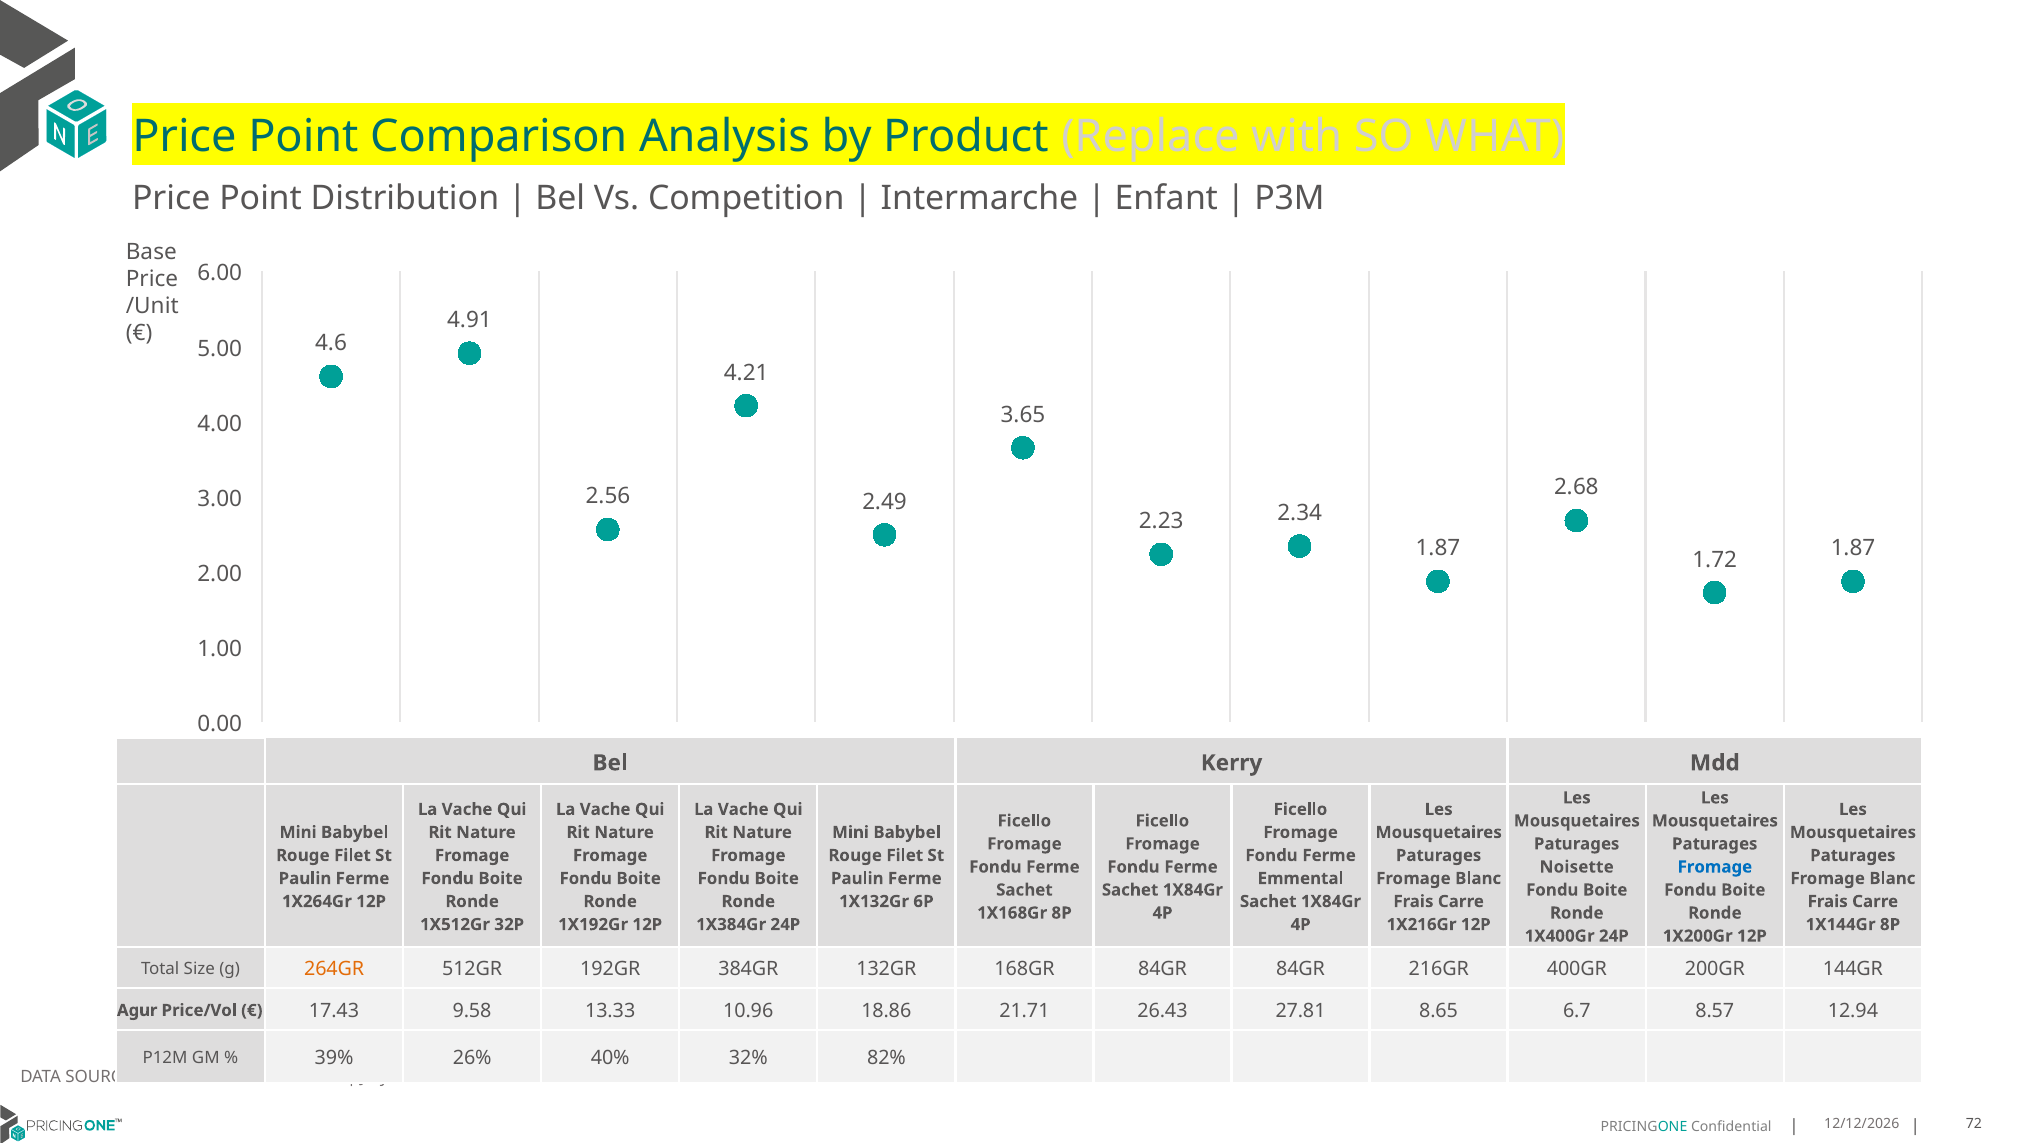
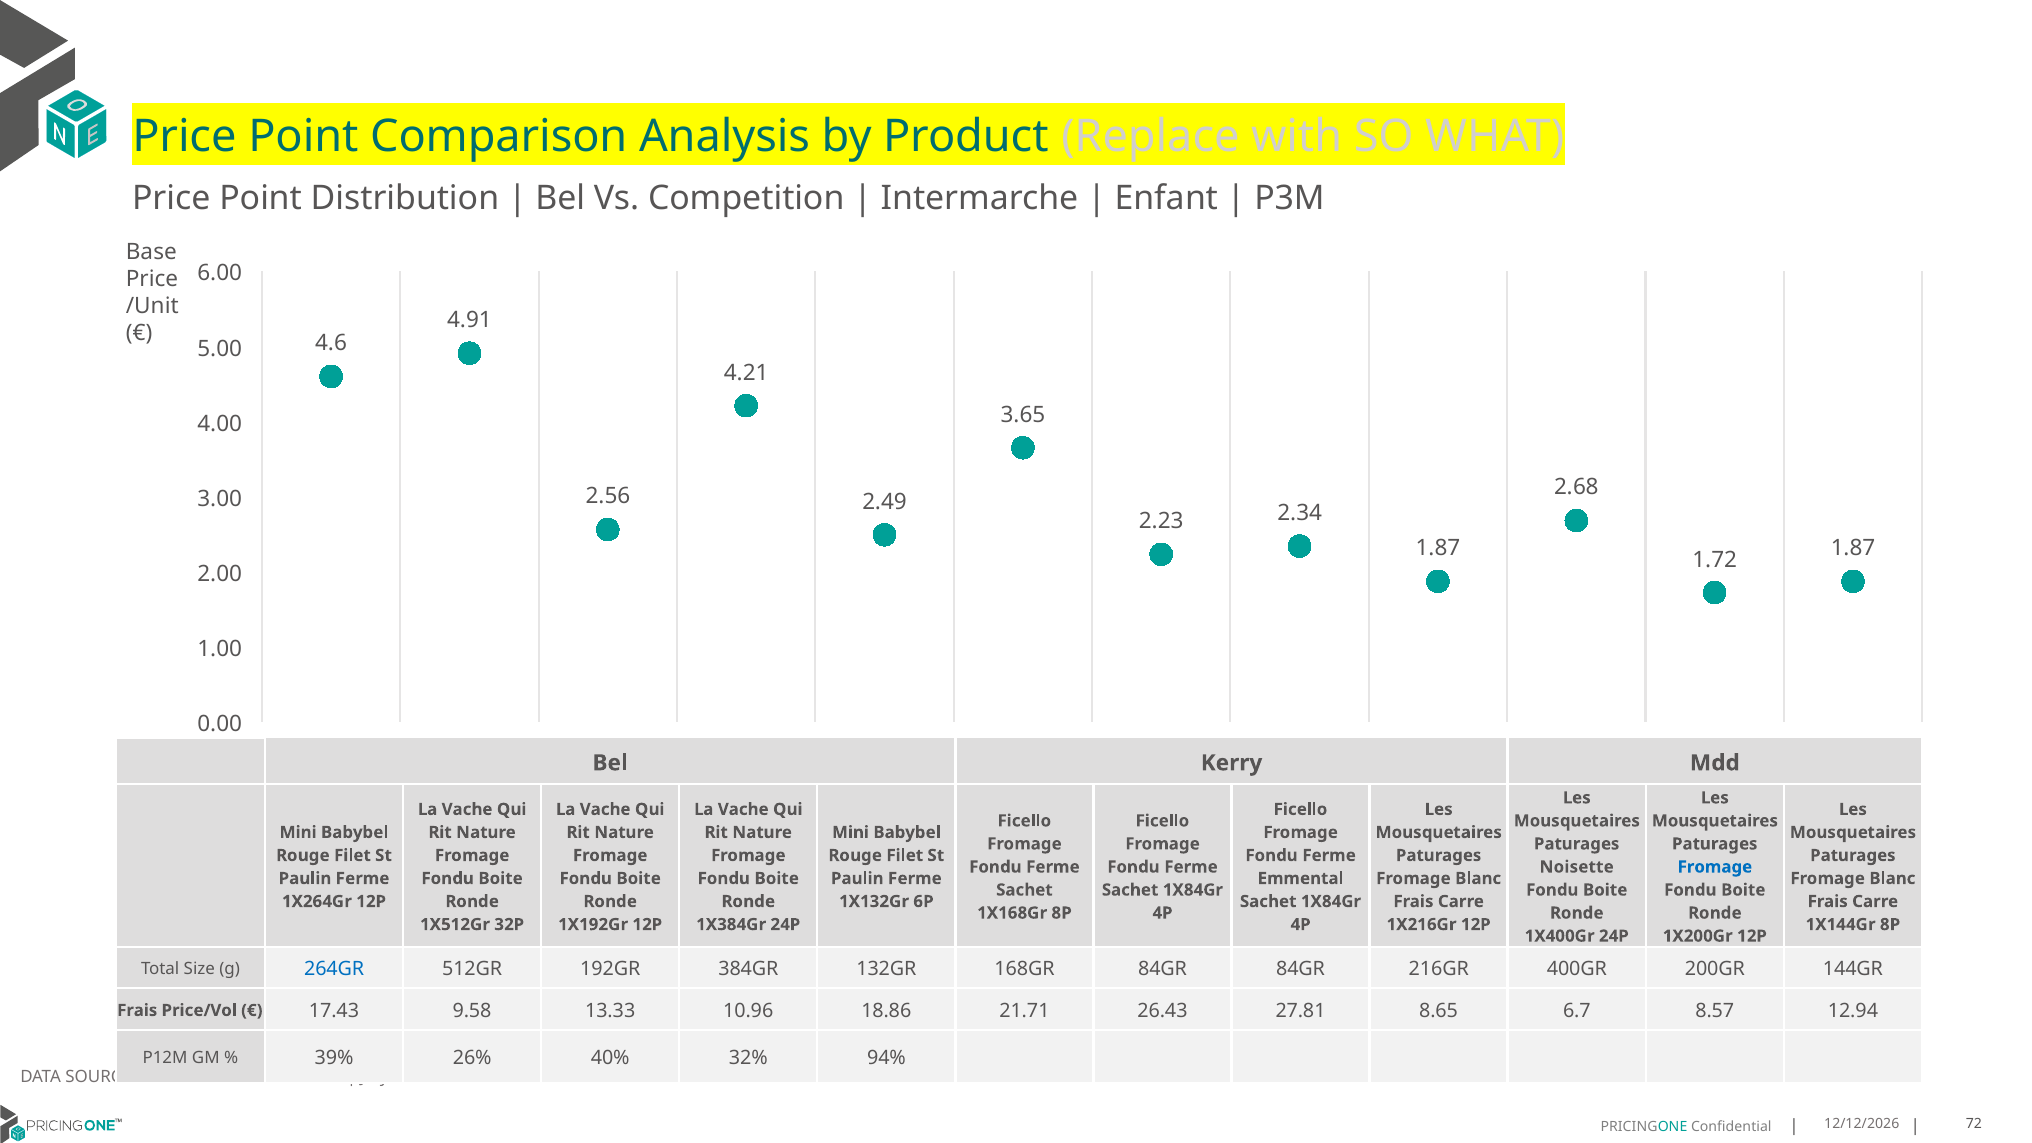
264GR colour: orange -> blue (334, 969)
Agur: Agur -> Frais (137, 1010)
82%: 82% -> 94% (886, 1058)
